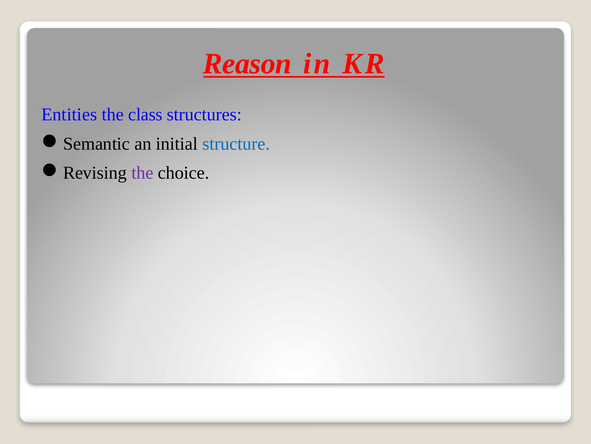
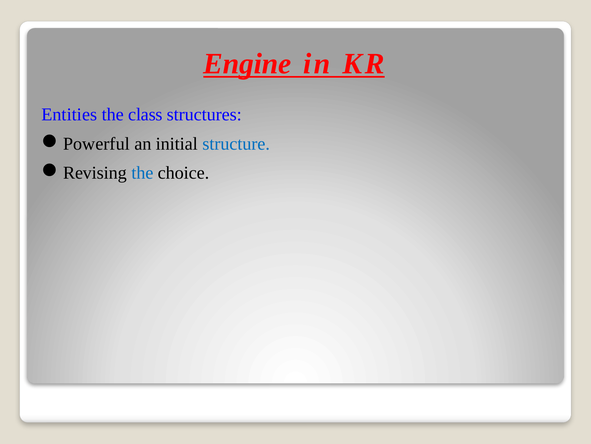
Reason: Reason -> Engine (247, 64)
Semantic: Semantic -> Powerful (96, 144)
the colour: purple -> blue (142, 173)
